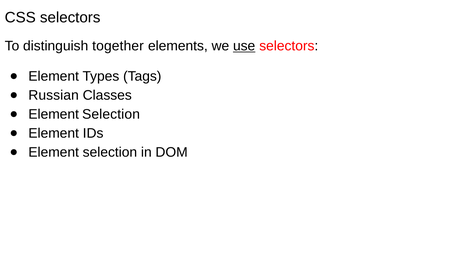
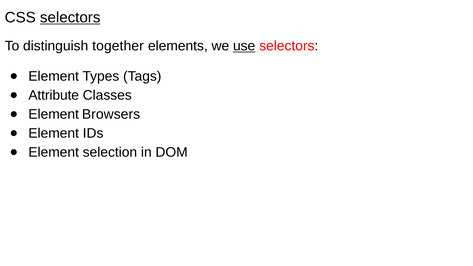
selectors underline: none -> present (70, 18)
Russian: Russian -> Attribute (54, 95)
Selection: Selection -> Browsers (111, 114)
